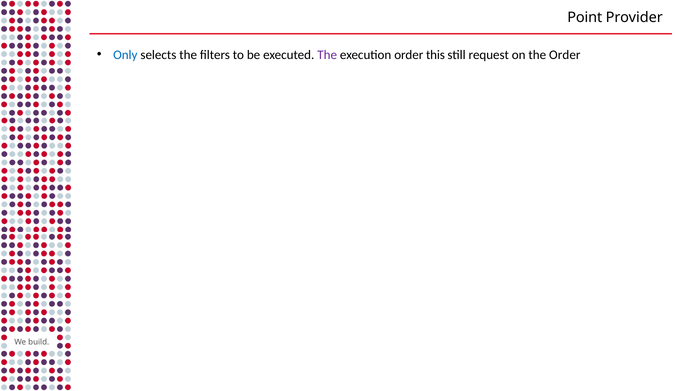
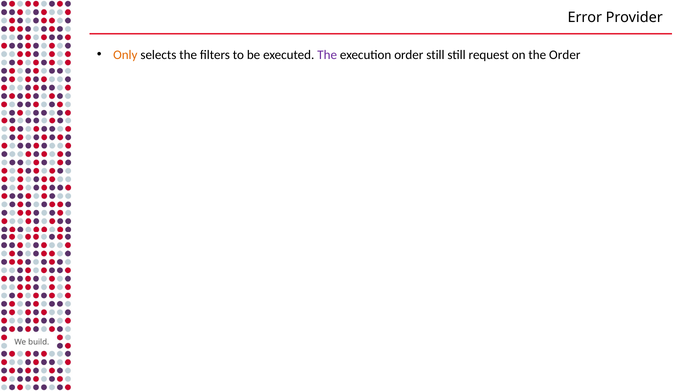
Point: Point -> Error (585, 18)
Only colour: blue -> orange (125, 55)
order this: this -> still (435, 55)
